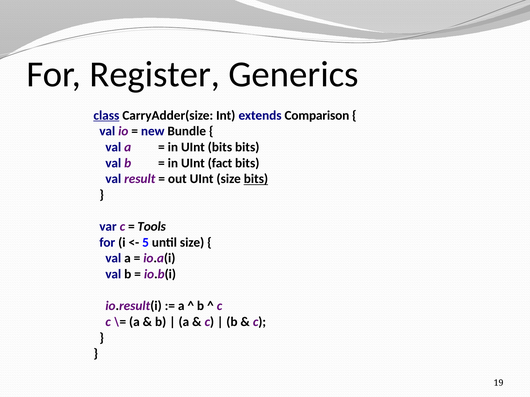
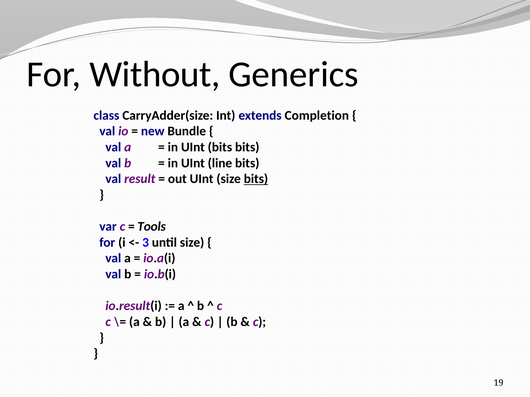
Register: Register -> Without (155, 74)
class underline: present -> none (106, 116)
Comparison: Comparison -> Completion (317, 116)
fact: fact -> line (220, 163)
5: 5 -> 3 (146, 243)
